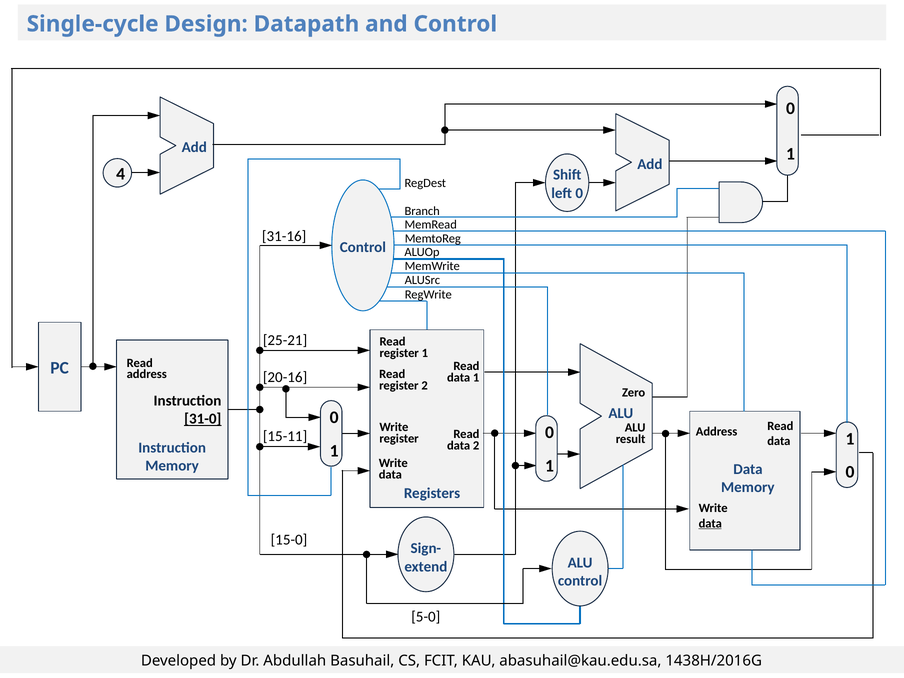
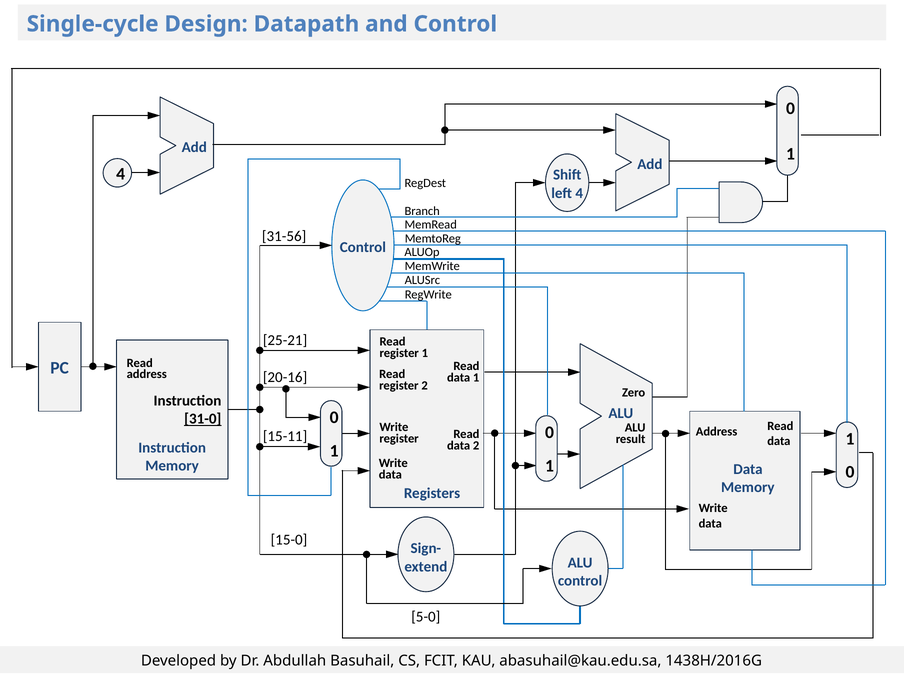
left 0: 0 -> 4 (579, 193)
31-16: 31-16 -> 31-56 (284, 236)
data underline: present -> none (710, 523)
